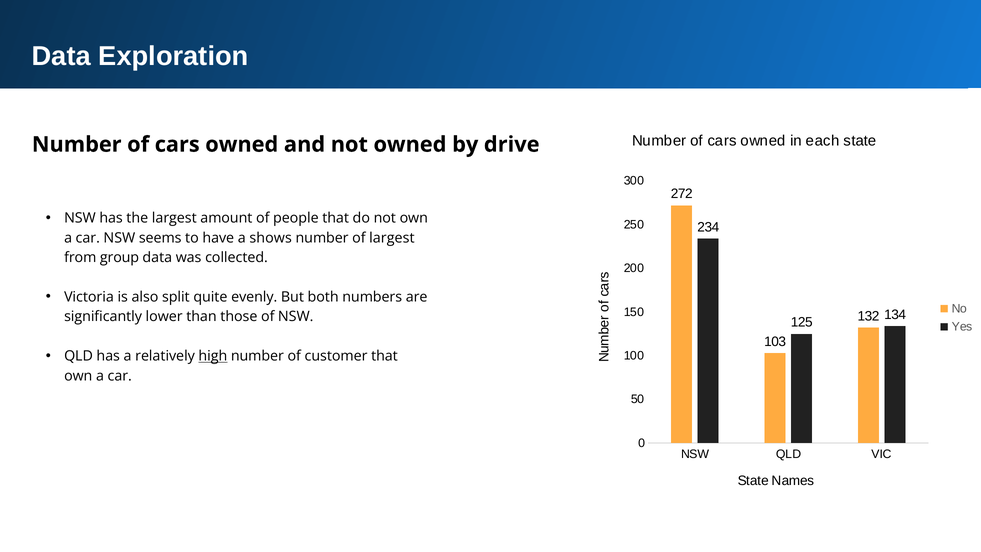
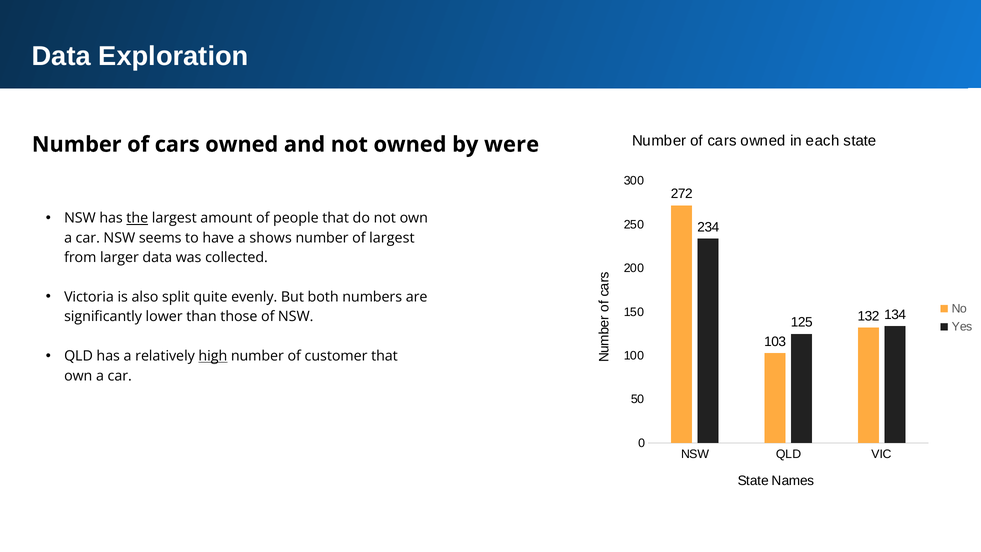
drive: drive -> were (512, 144)
the underline: none -> present (137, 218)
group: group -> larger (119, 258)
